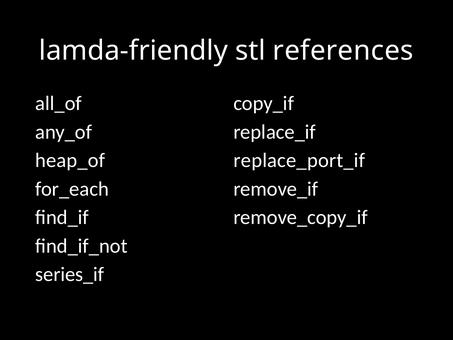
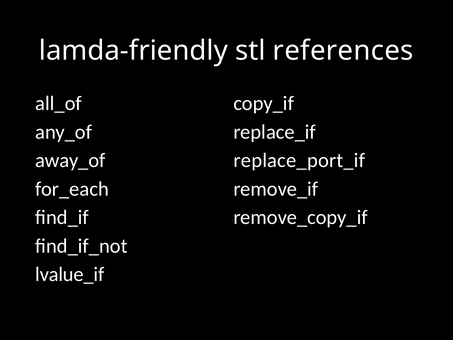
heap_of: heap_of -> away_of (70, 161)
series_if: series_if -> lvalue_if (70, 275)
